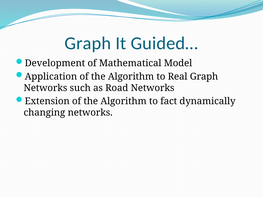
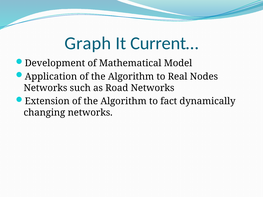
Guided…: Guided… -> Current… (164, 43)
Real Graph: Graph -> Nodes (204, 77)
